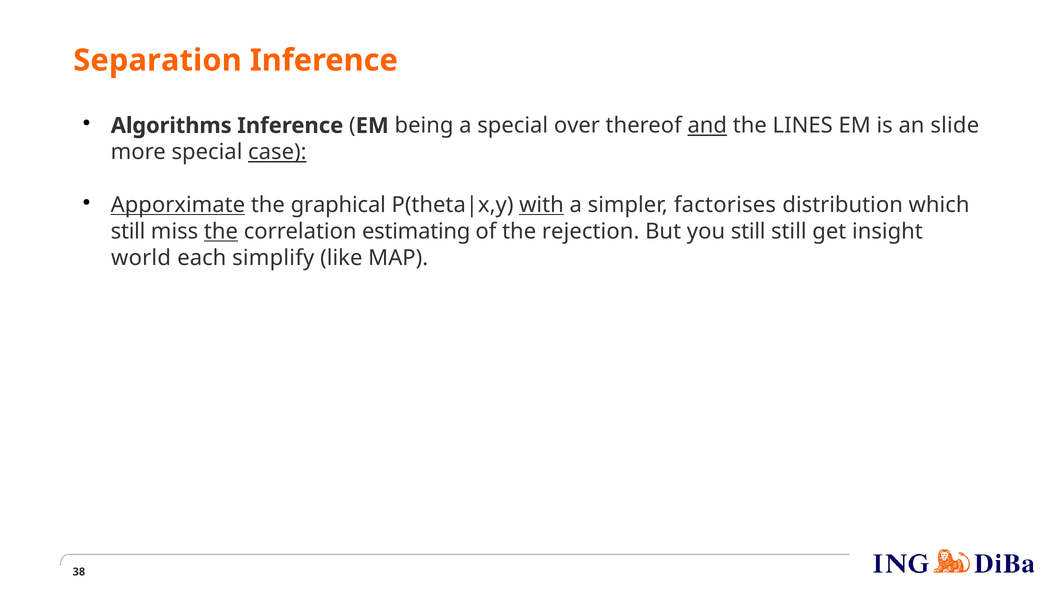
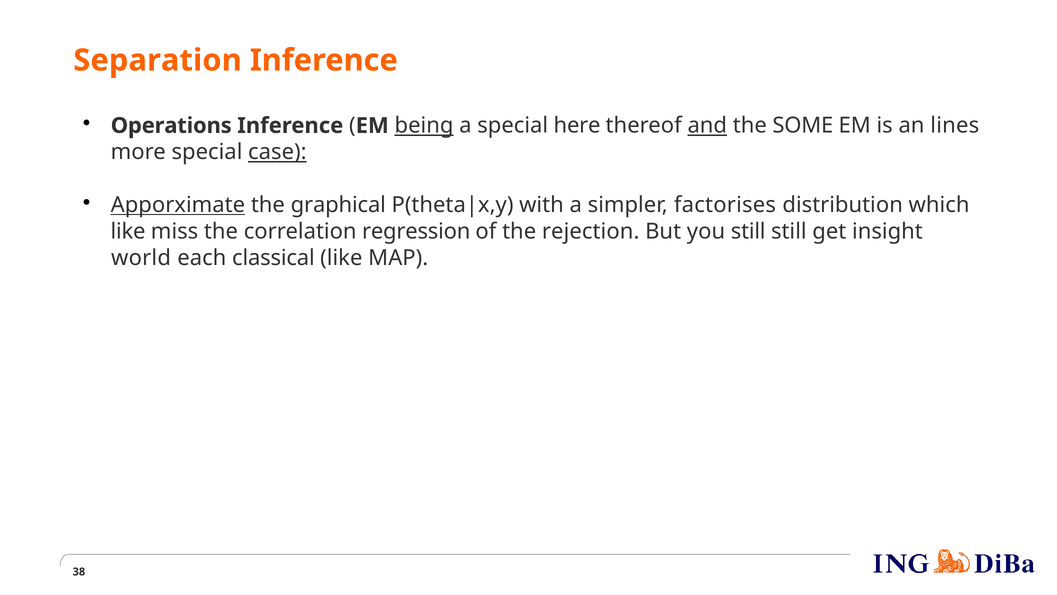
Algorithms: Algorithms -> Operations (171, 126)
being underline: none -> present (424, 126)
over: over -> here (577, 126)
LINES: LINES -> SOME (803, 126)
slide: slide -> lines (955, 126)
with underline: present -> none (541, 205)
still: still -> like (128, 231)
the underline: present -> none (221, 231)
estimating: estimating -> regression (416, 231)
simplify: simplify -> classical (273, 258)
